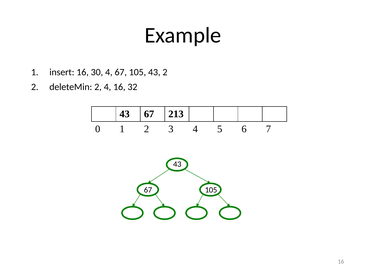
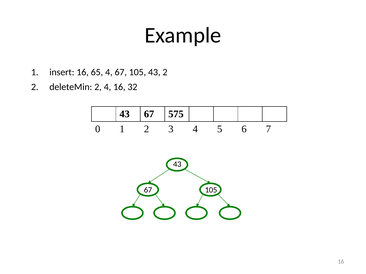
30: 30 -> 65 (97, 72)
213: 213 -> 575 (176, 114)
